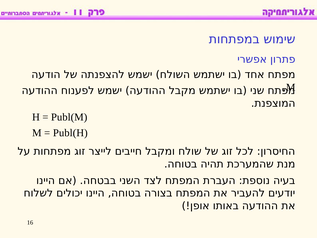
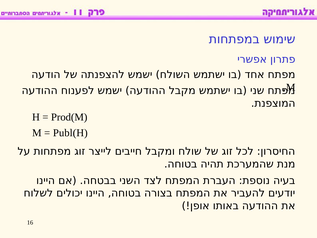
Publ(M: Publ(M -> Prod(M (69, 117)
